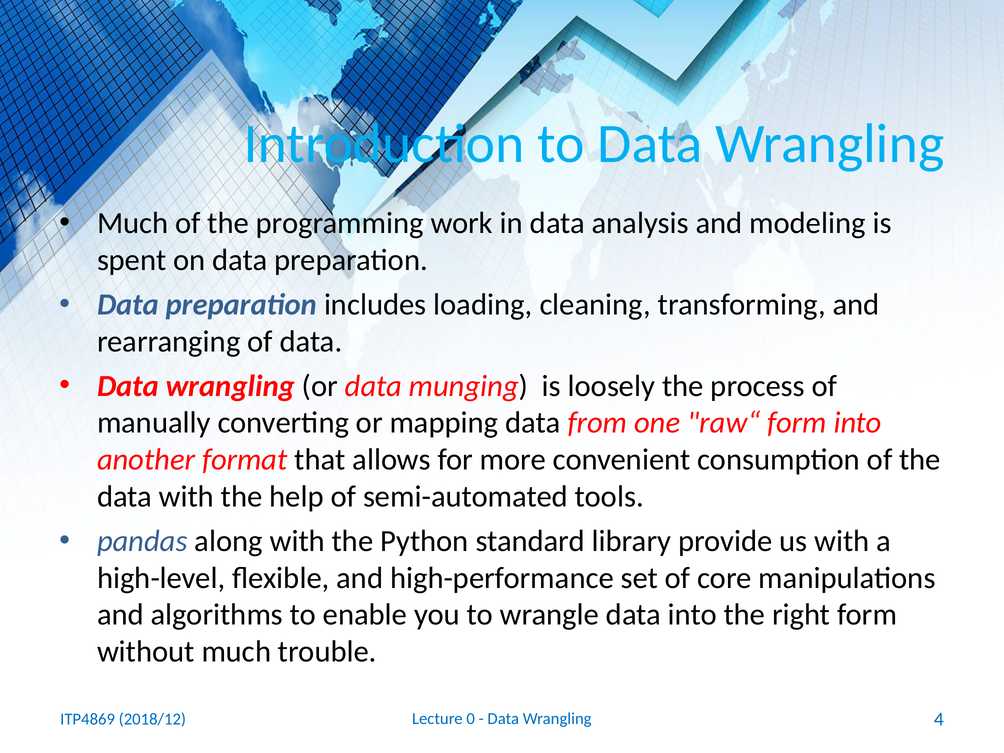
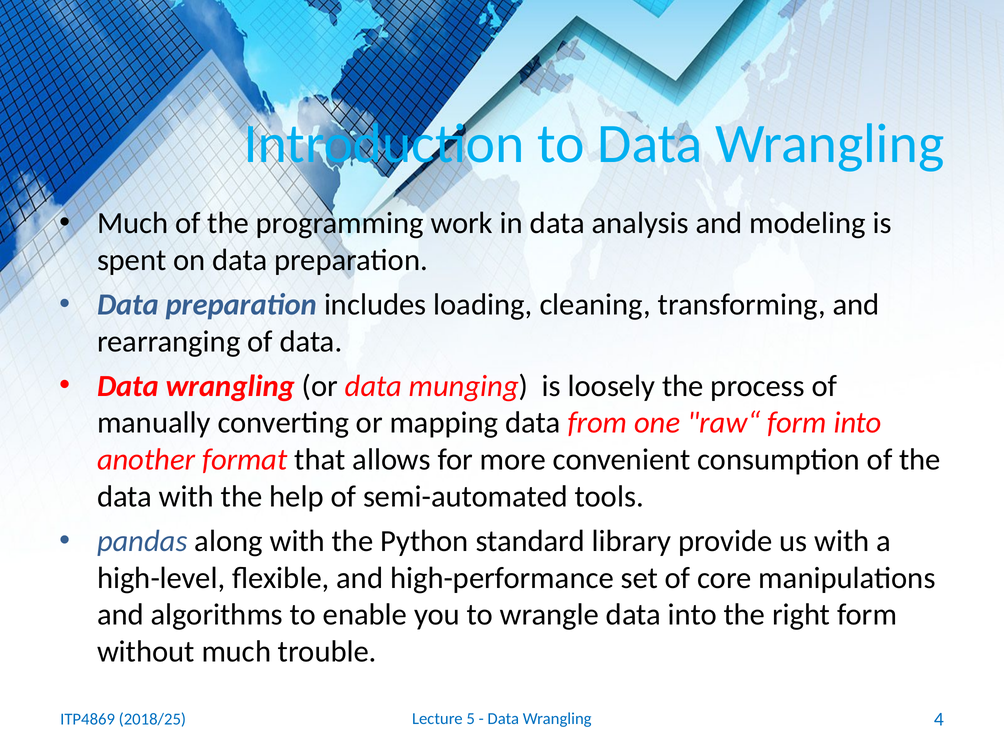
0: 0 -> 5 (471, 719)
2018/12: 2018/12 -> 2018/25 (152, 719)
